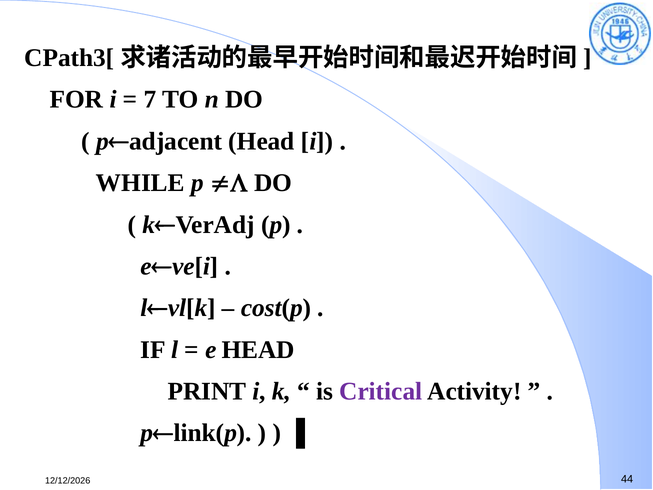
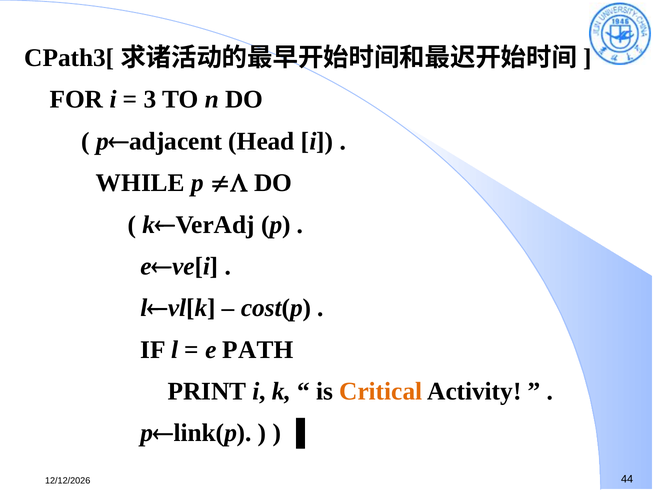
7: 7 -> 3 (150, 99)
e HEAD: HEAD -> PATH (258, 350)
Critical colour: purple -> orange (381, 391)
